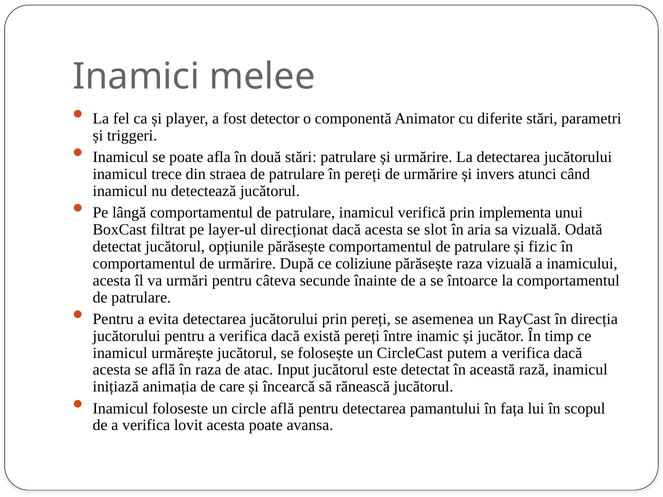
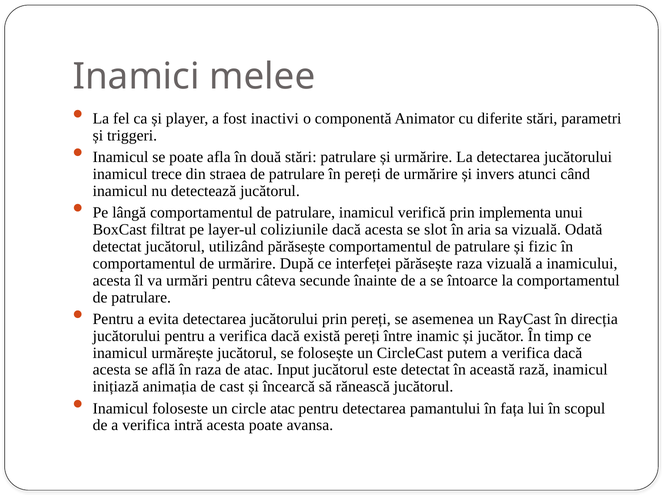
detector: detector -> inactivi (275, 119)
direcționat: direcționat -> coliziunile (294, 230)
opțiunile: opțiunile -> utilizând (236, 247)
coliziune: coliziune -> interfeței (363, 264)
care: care -> cast (232, 387)
circle află: află -> atac (282, 409)
lovit: lovit -> intră (188, 425)
